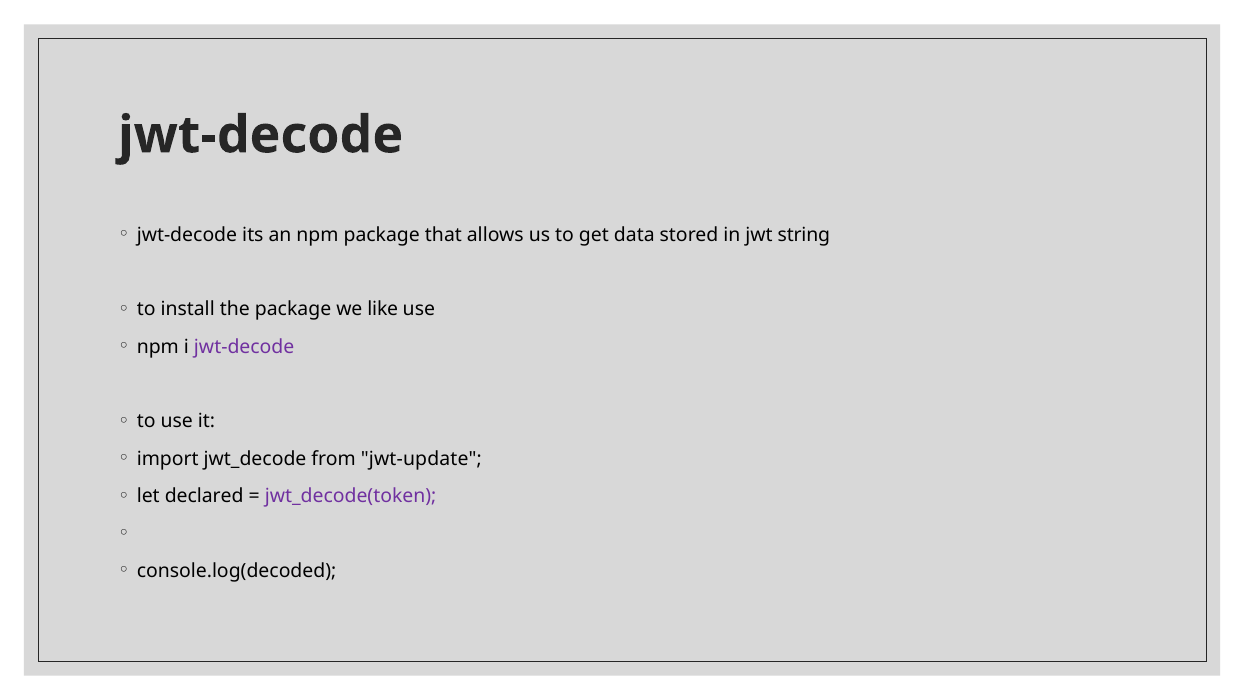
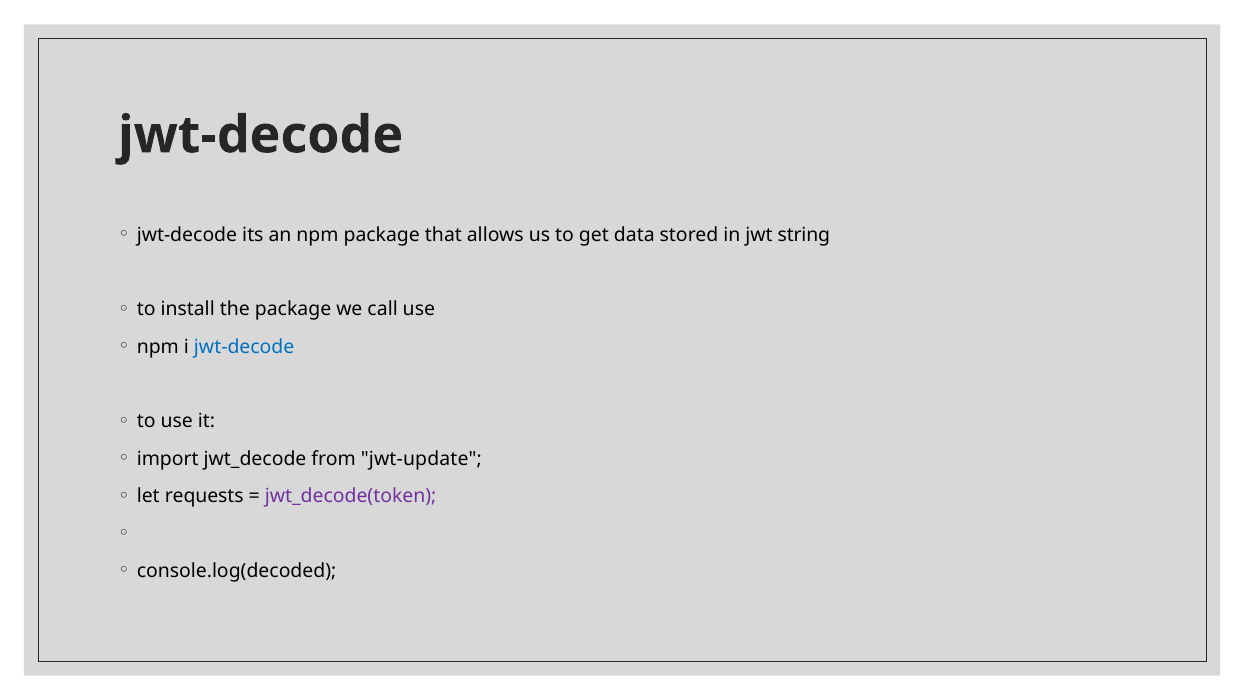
like: like -> call (383, 309)
jwt-decode colour: purple -> blue (244, 347)
declared: declared -> requests (204, 496)
